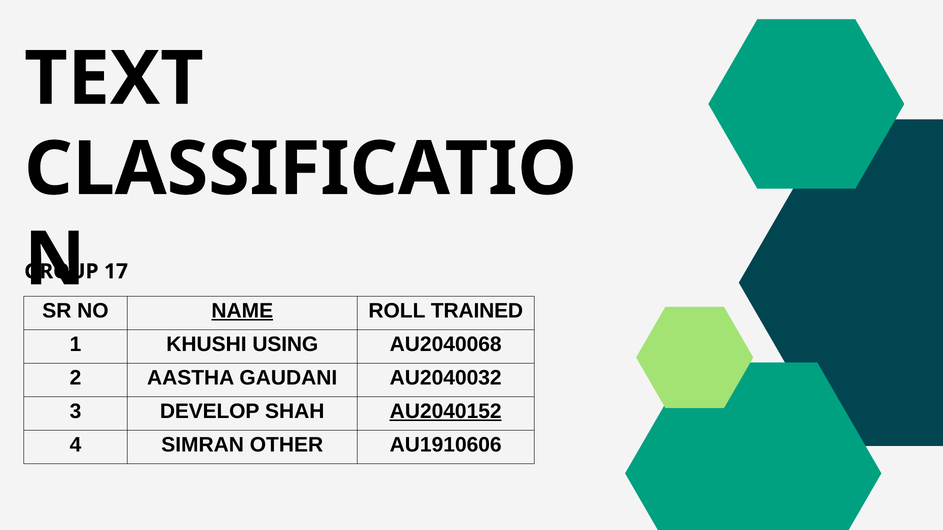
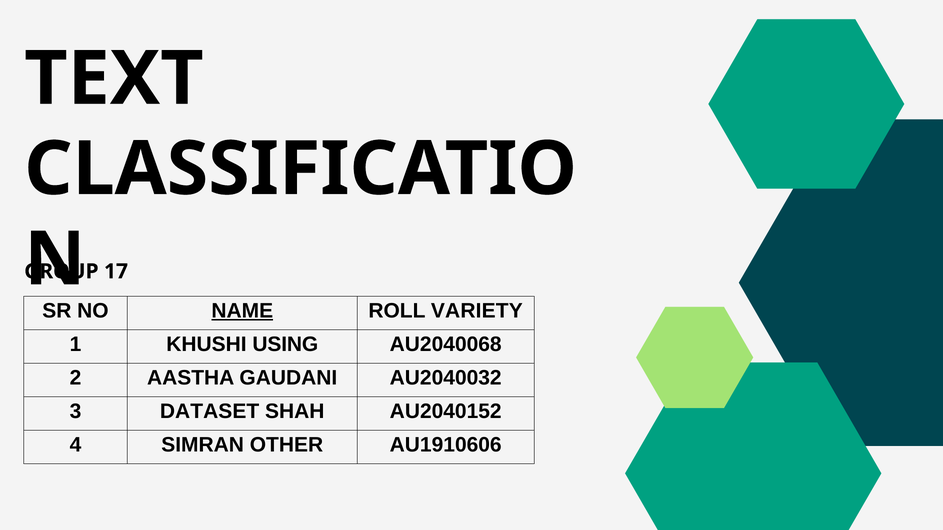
TRAINED: TRAINED -> VARIETY (477, 311)
DEVELOP: DEVELOP -> DATASET (210, 412)
AU2040152 underline: present -> none (446, 412)
